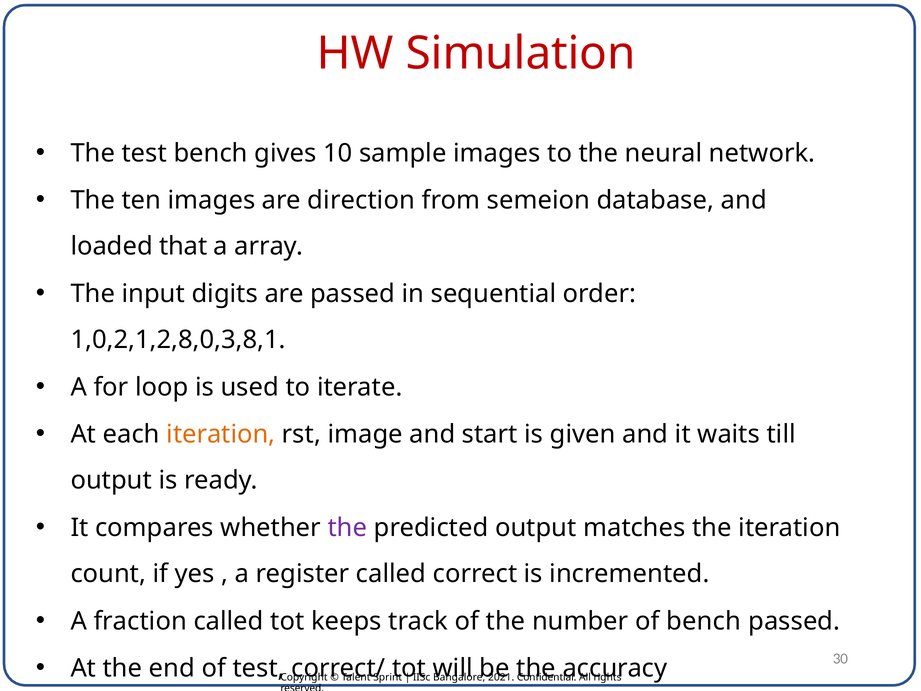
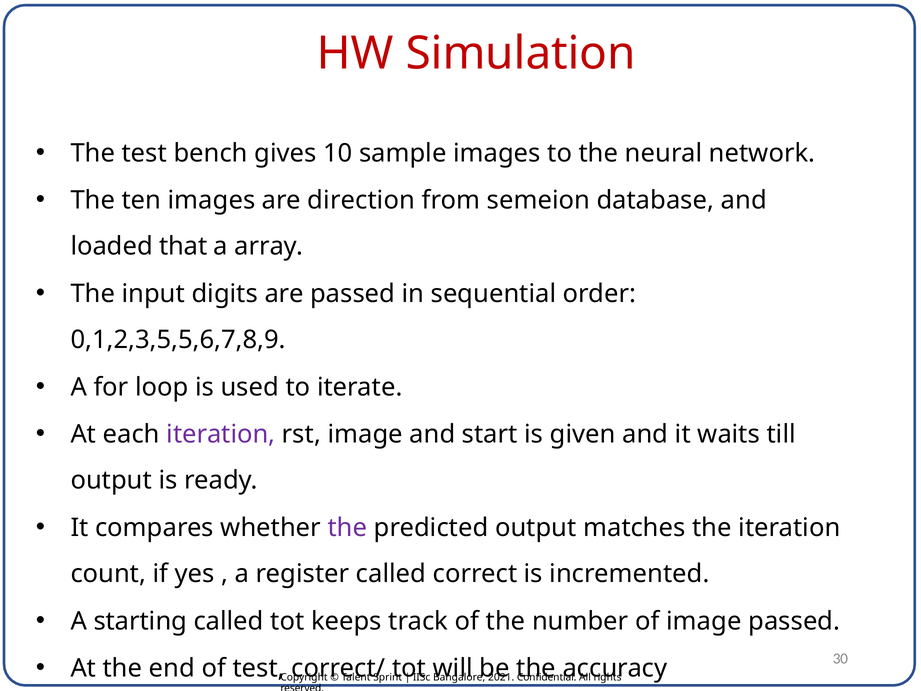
1,0,2,1,2,8,0,3,8,1: 1,0,2,1,2,8,0,3,8,1 -> 0,1,2,3,5,5,6,7,8,9 (178, 340)
iteration colour: orange -> purple (221, 434)
fraction: fraction -> starting (140, 621)
of bench: bench -> image (704, 621)
